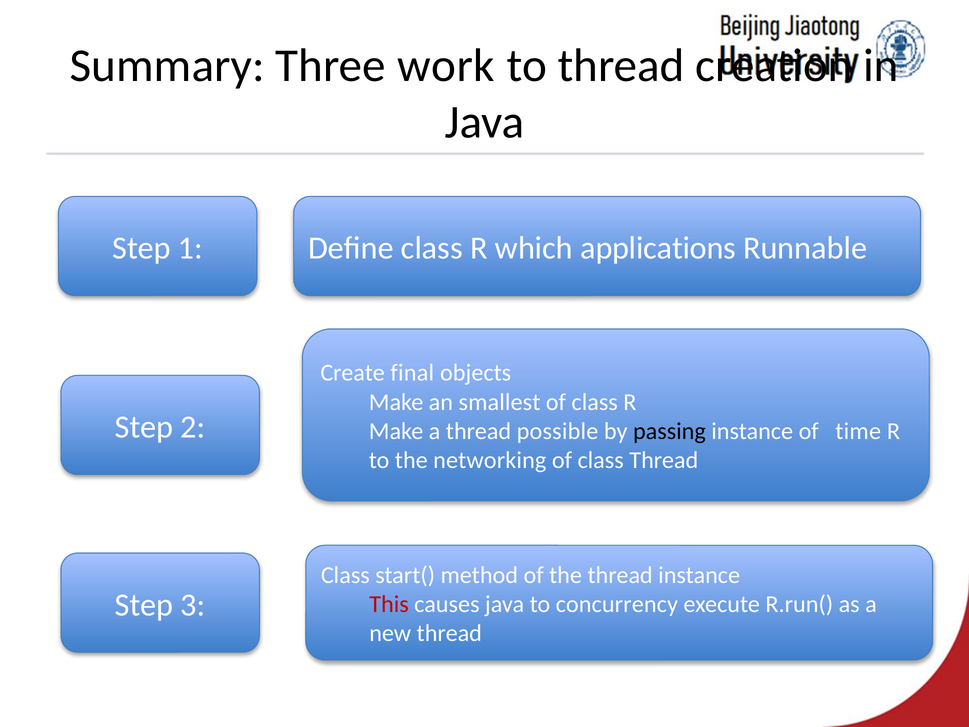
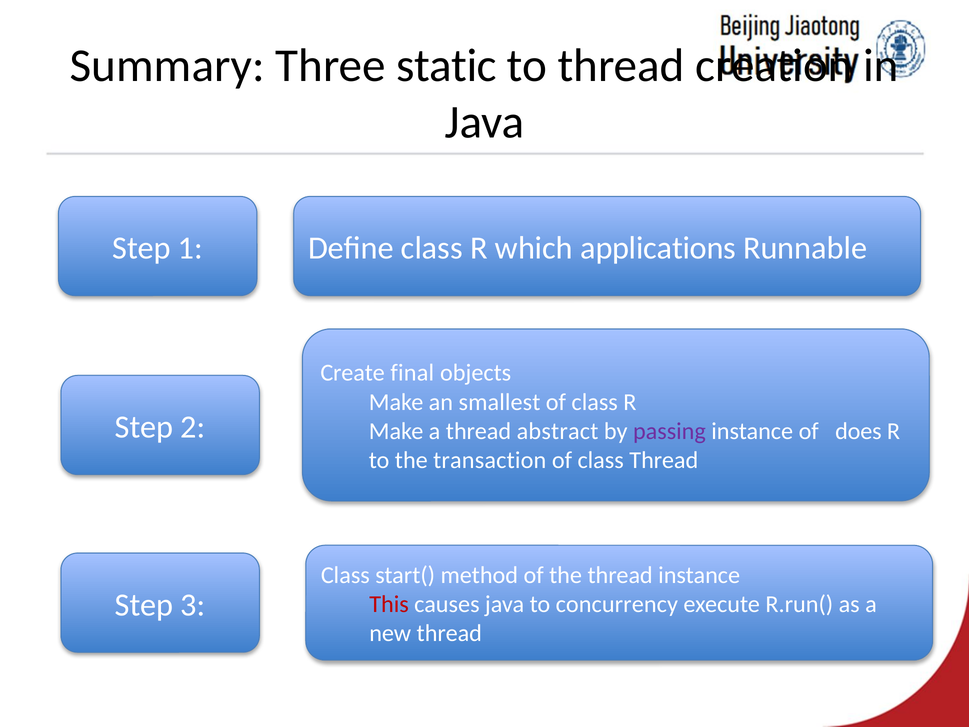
work: work -> static (446, 65)
possible: possible -> abstract (558, 431)
passing colour: black -> purple (669, 431)
time: time -> does (858, 431)
networking: networking -> transaction (490, 460)
